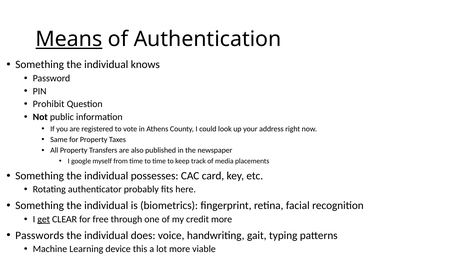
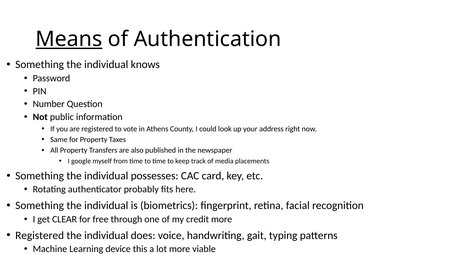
Prohibit: Prohibit -> Number (49, 104)
get underline: present -> none (44, 219)
Passwords: Passwords -> Registered (40, 235)
